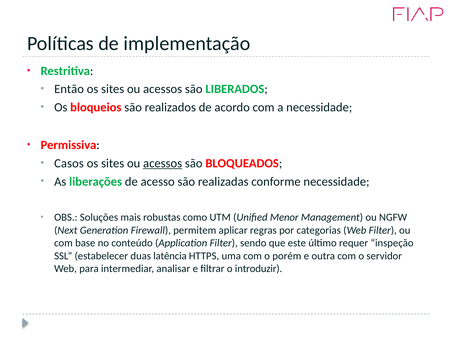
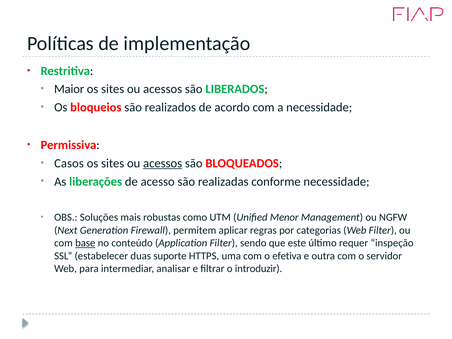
Então: Então -> Maior (69, 89)
base underline: none -> present (85, 243)
latência: latência -> suporte (170, 256)
porém: porém -> efetiva (287, 256)
